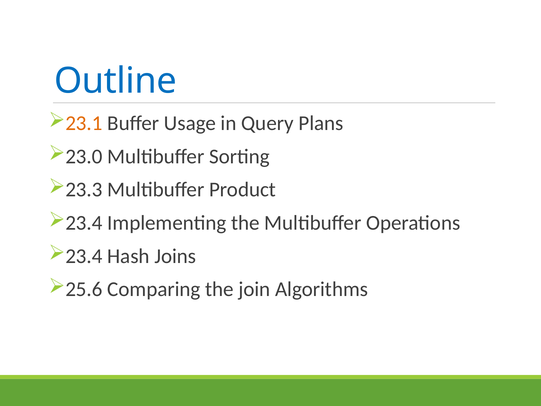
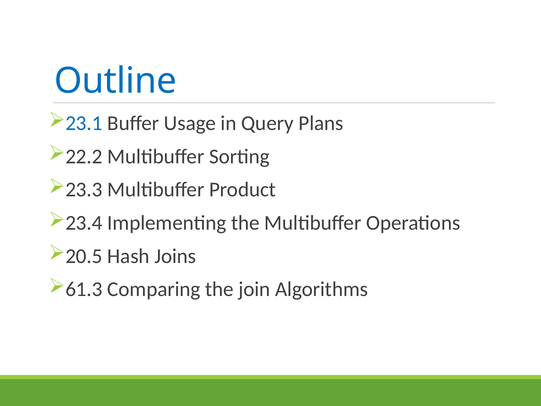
23.1 colour: orange -> blue (84, 123)
23.0: 23.0 -> 22.2 (84, 156)
23.4: 23.4 -> 20.5 (84, 256)
25.6: 25.6 -> 61.3 (84, 289)
